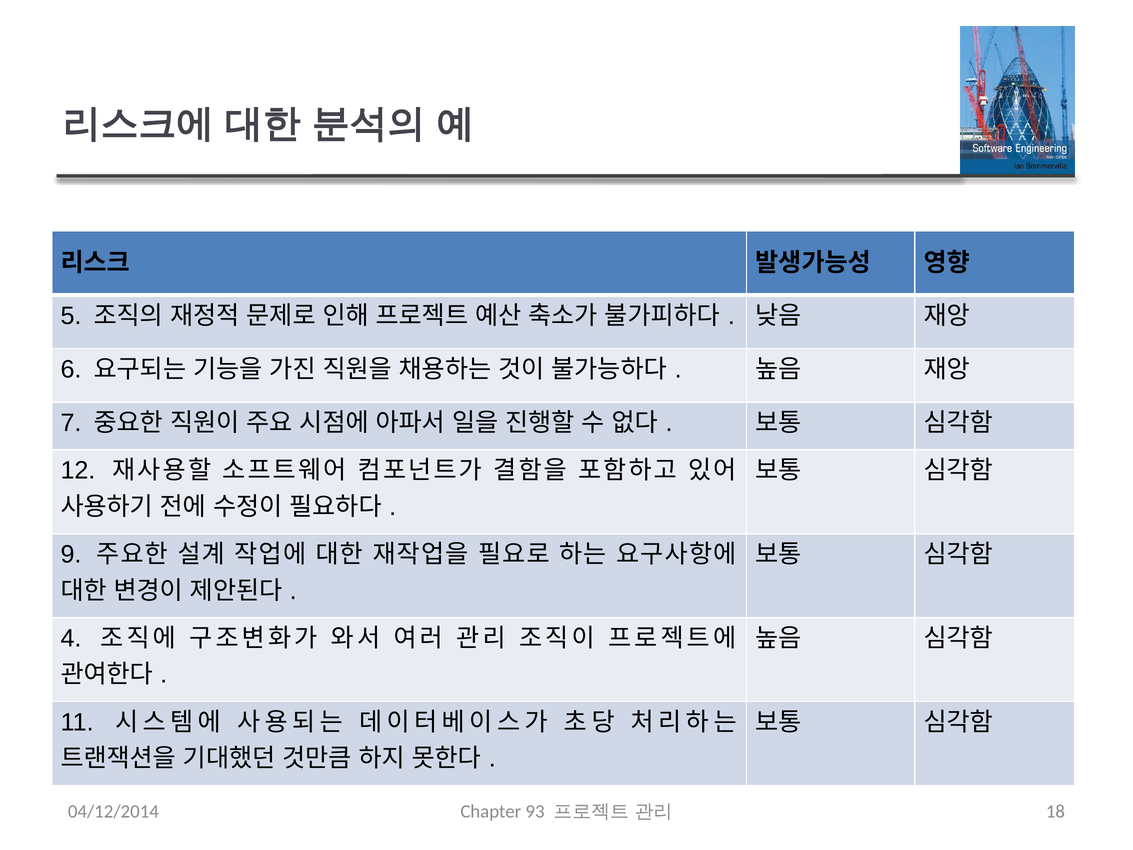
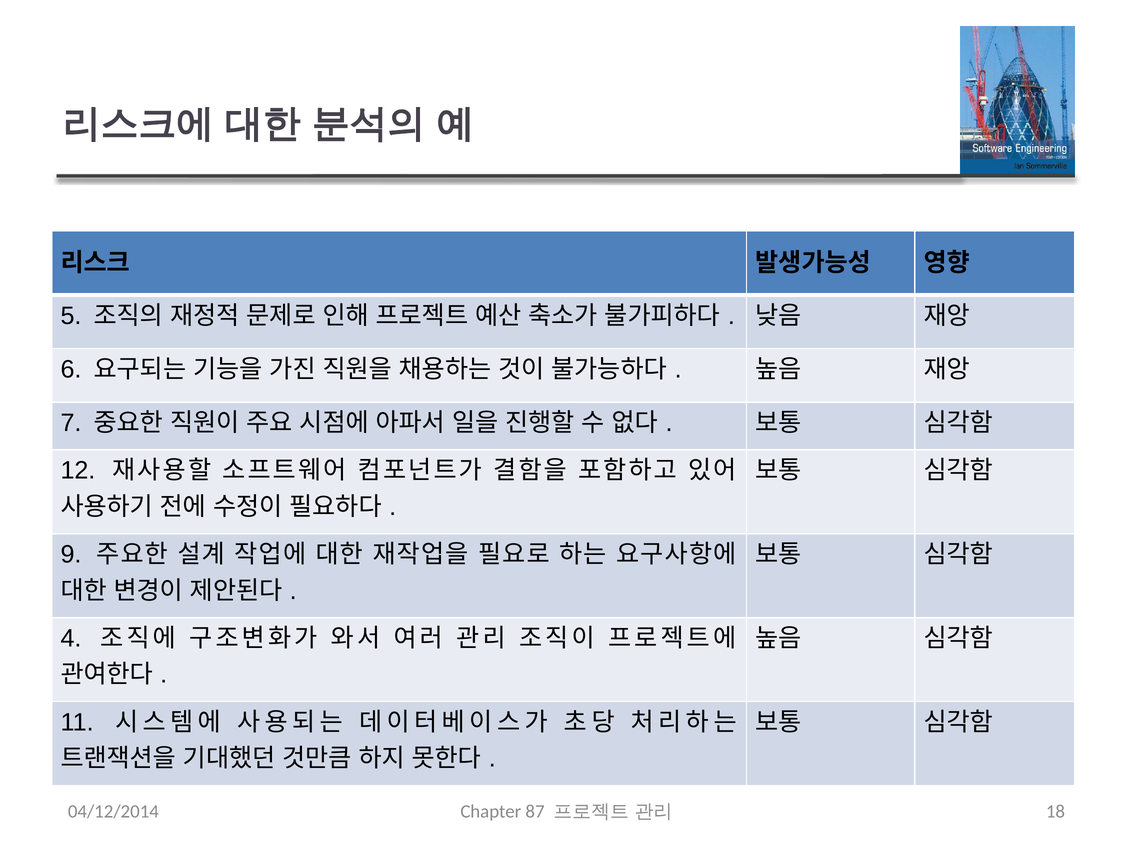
93: 93 -> 87 (535, 811)
